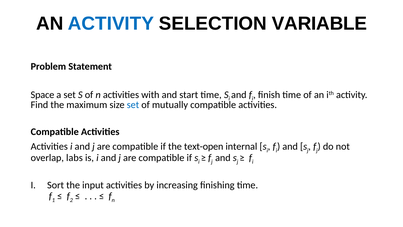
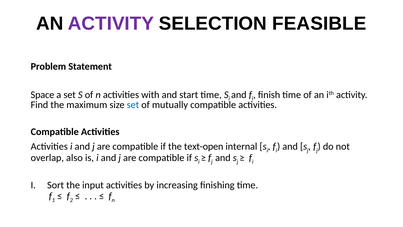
ACTIVITY colour: blue -> purple (111, 24)
VARIABLE: VARIABLE -> FEASIBLE (319, 24)
labs: labs -> also (74, 158)
